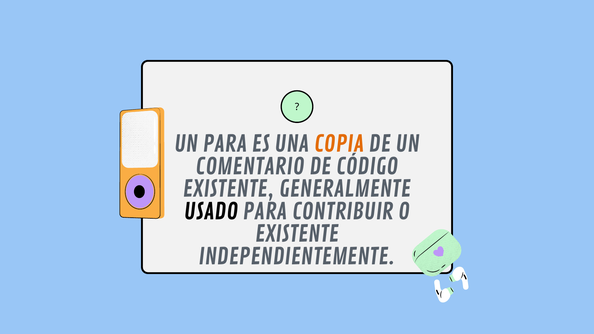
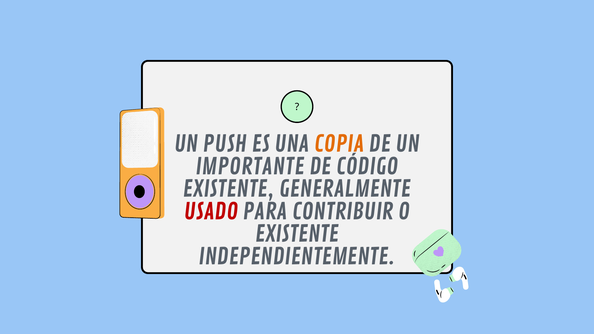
UN PARA: PARA -> PUSH (225, 144)
COMENTARIO: COMENTARIO -> IMPORTANTE (250, 167)
USADO colour: black -> red (211, 212)
